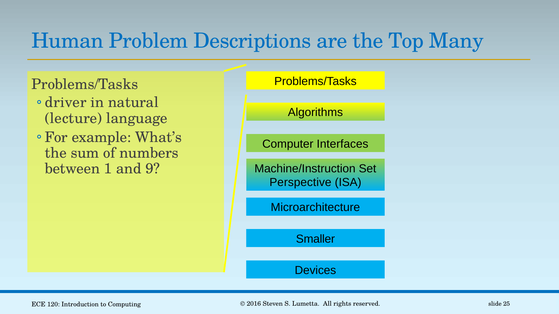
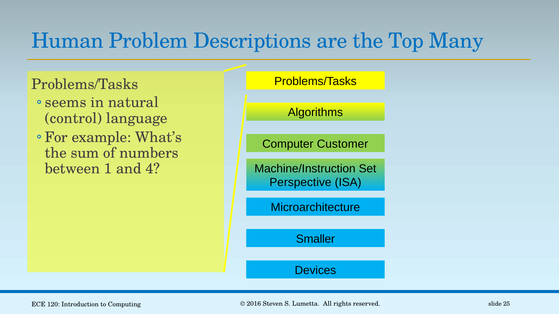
driver: driver -> seems (66, 103)
lecture: lecture -> control (74, 118)
Interfaces: Interfaces -> Customer (343, 144)
9: 9 -> 4 (153, 169)
